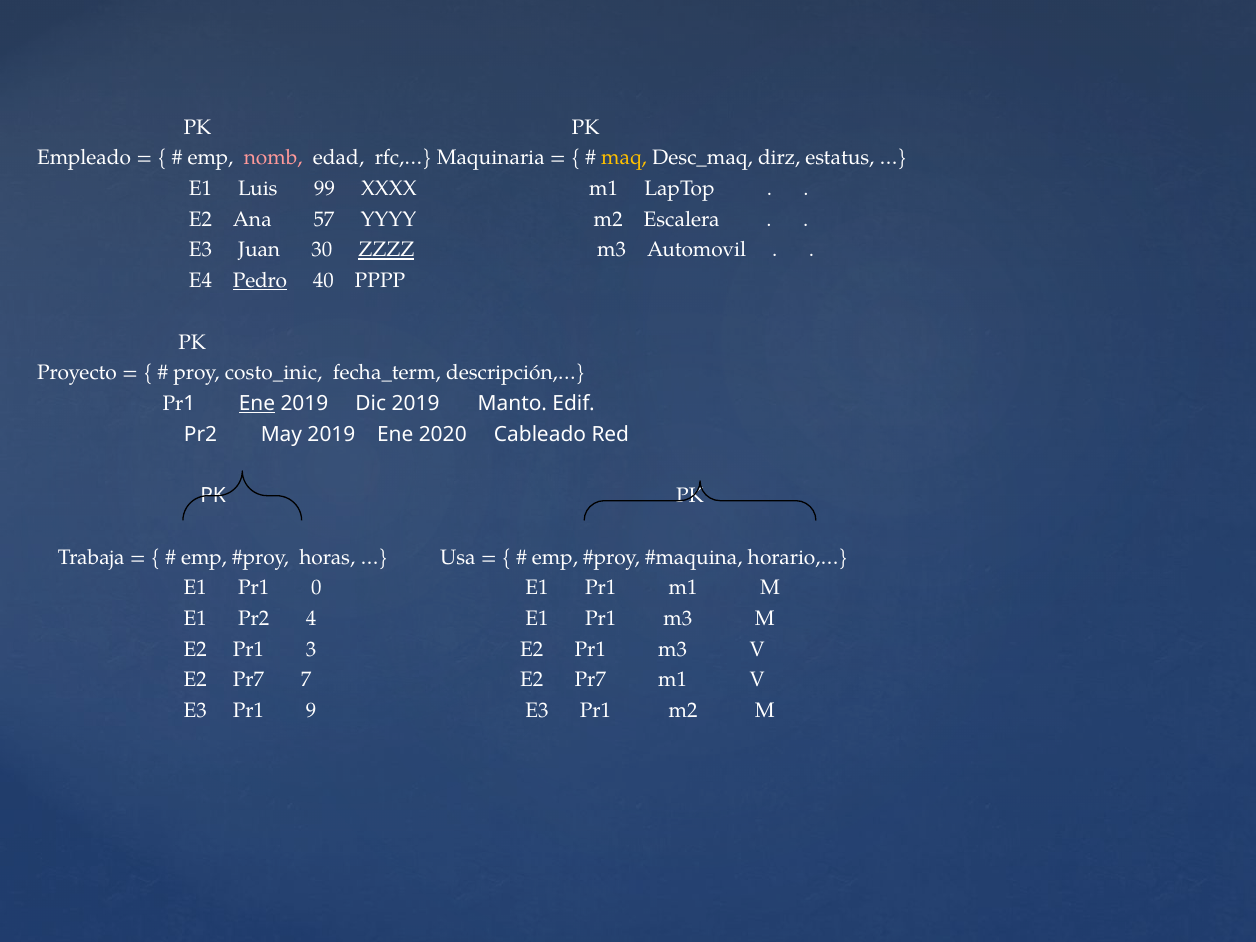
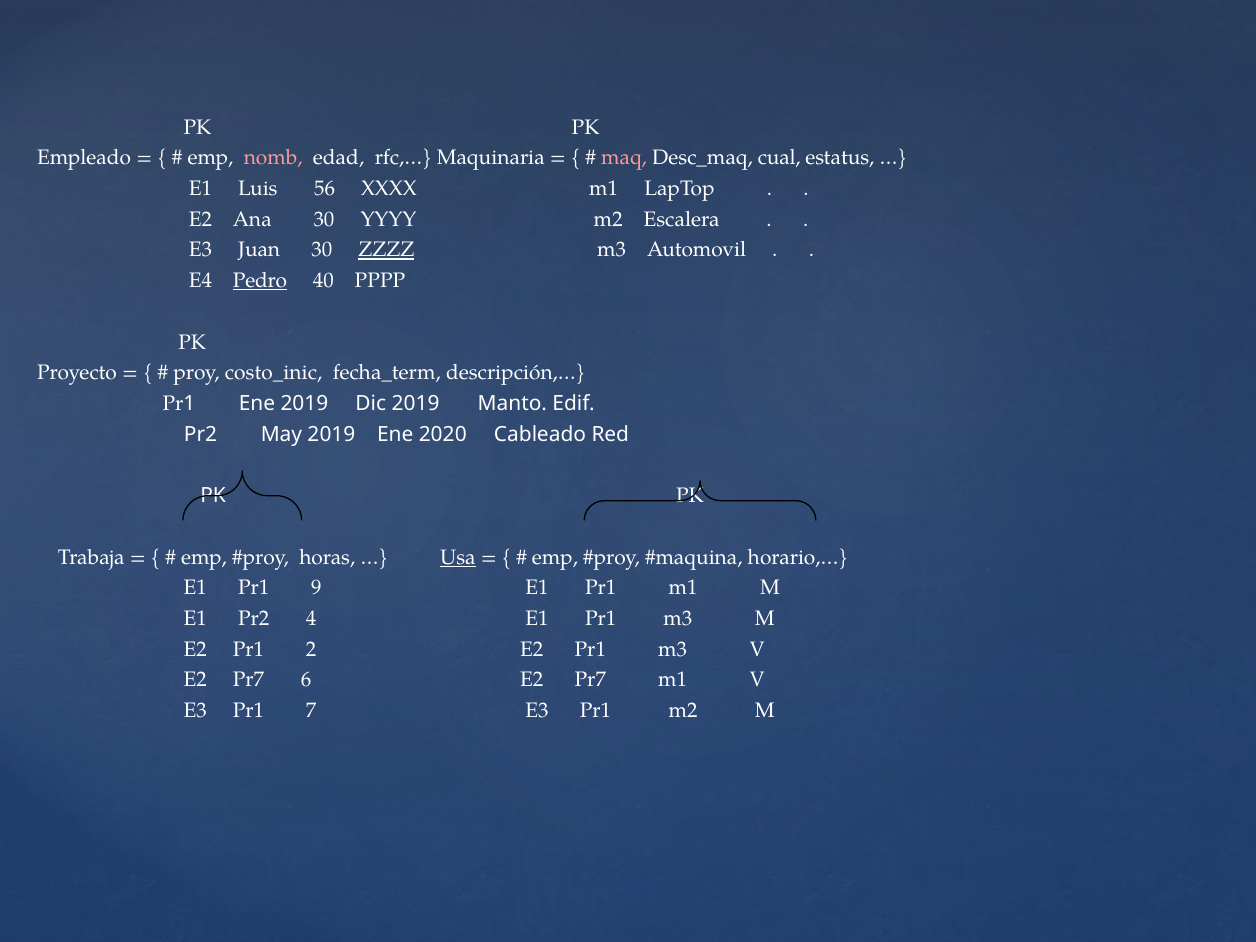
maq colour: yellow -> pink (624, 158)
dirz: dirz -> cual (779, 158)
99: 99 -> 56 (325, 189)
Ana 57: 57 -> 30 (324, 219)
Ene underline: present -> none (257, 404)
Usa underline: none -> present (458, 557)
0: 0 -> 9 (316, 588)
3: 3 -> 2 (311, 649)
7: 7 -> 6 (306, 680)
9: 9 -> 7 (311, 711)
